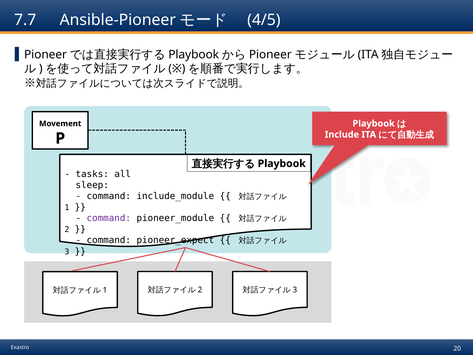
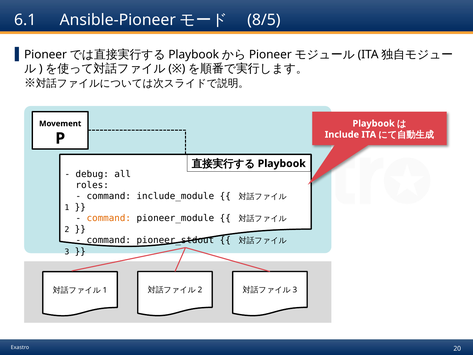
7.7: 7.7 -> 6.1 (25, 20)
4/5: 4/5 -> 8/5 (264, 20)
tasks: tasks -> debug (92, 174)
sleep: sleep -> roles (92, 185)
command colour: purple -> orange (109, 218)
pioneer_expect: pioneer_expect -> pioneer_stdout (175, 240)
